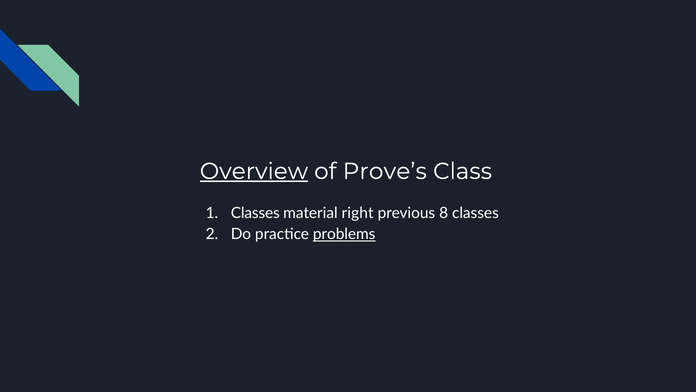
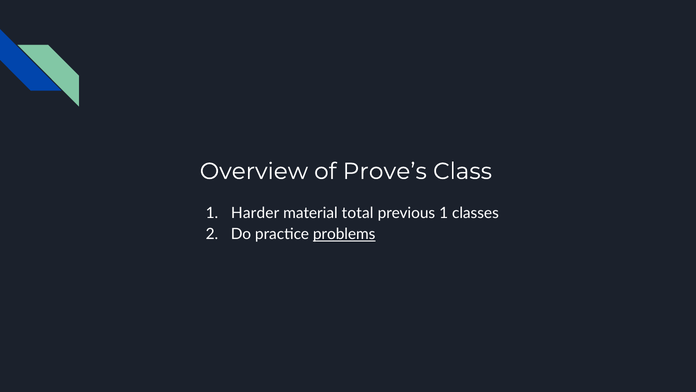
Overview underline: present -> none (254, 171)
Classes: Classes -> Harder (255, 213)
right: right -> total (358, 213)
previous 8: 8 -> 1 (444, 213)
